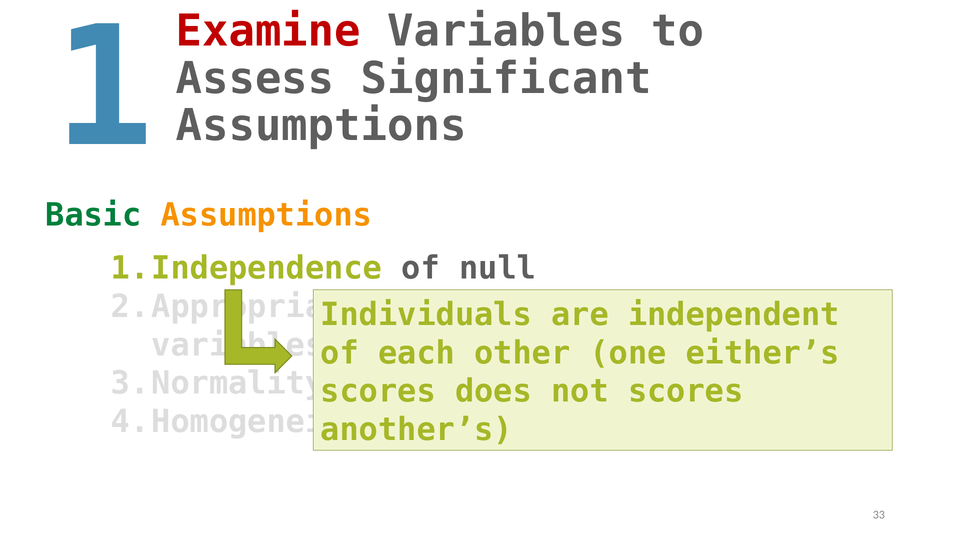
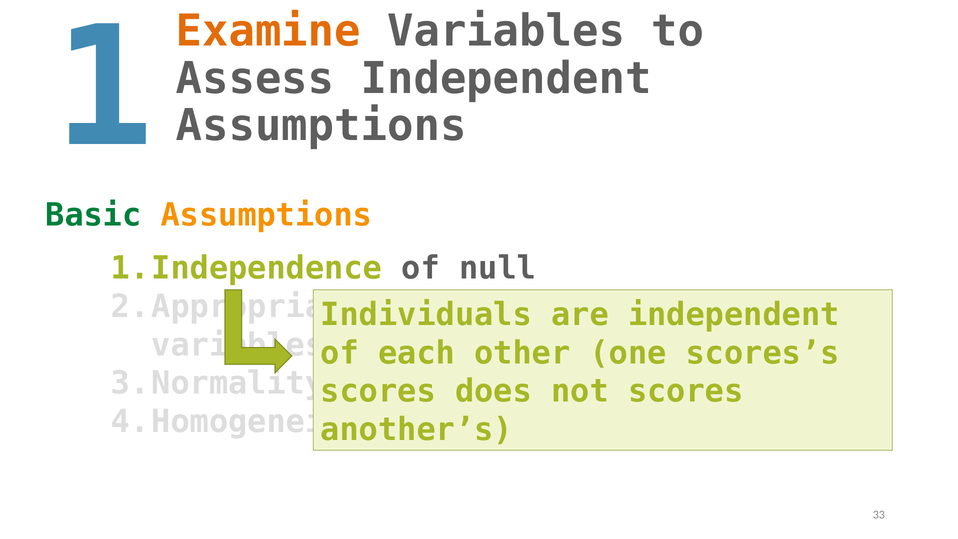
Examine colour: red -> orange (268, 31)
Assess Significant: Significant -> Independent (506, 78)
either’s: either’s -> scores’s (763, 353)
